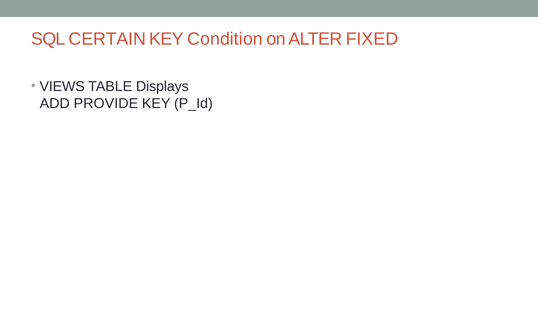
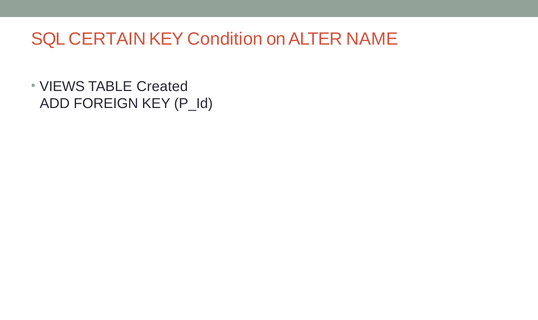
FIXED: FIXED -> NAME (372, 39)
Displays: Displays -> Created (162, 86)
PROVIDE: PROVIDE -> FOREIGN (106, 103)
